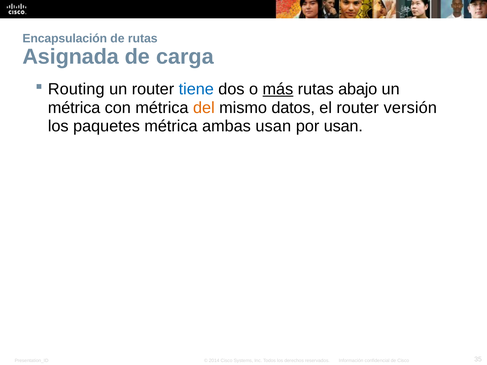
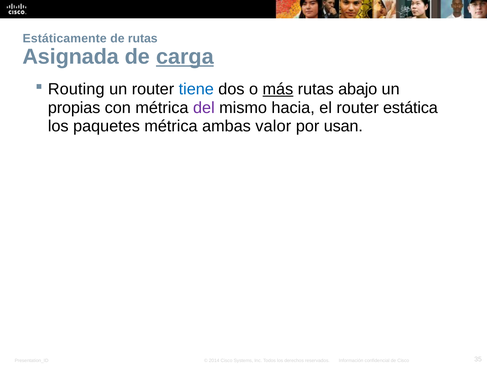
Encapsulación: Encapsulación -> Estáticamente (65, 39)
carga underline: none -> present (185, 57)
métrica: métrica -> propias (74, 108)
del colour: orange -> purple (204, 108)
datos: datos -> hacia (293, 108)
versión: versión -> estática (410, 108)
ambas usan: usan -> valor (273, 126)
